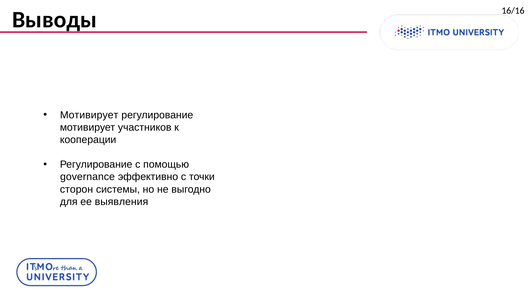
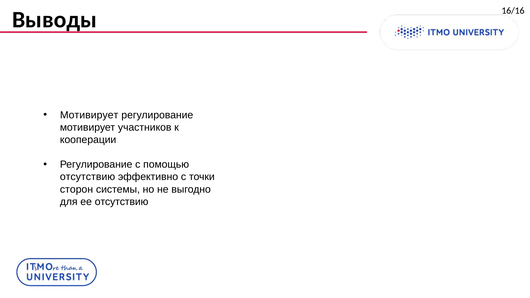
governance: governance -> отсутствию (88, 177)
ее выявления: выявления -> отсутствию (122, 202)
